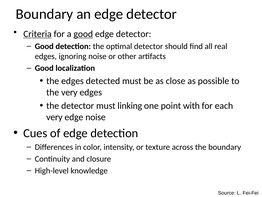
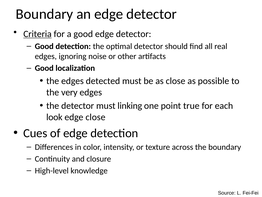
good underline: present -> none (83, 34)
with: with -> true (191, 106)
very: very -> look (54, 117)
edge noise: noise -> close (95, 117)
